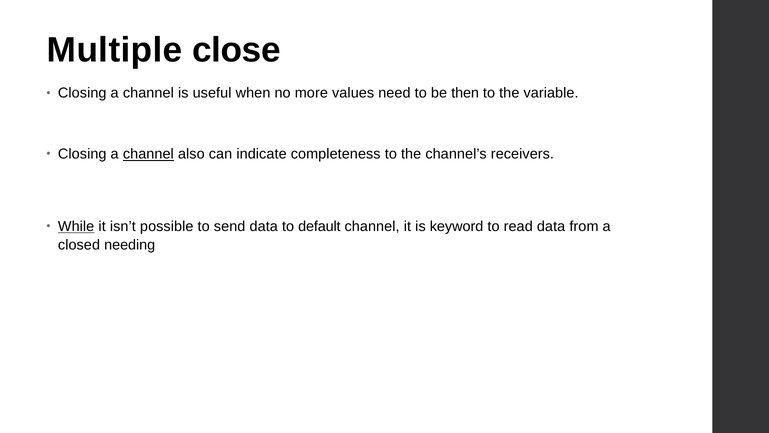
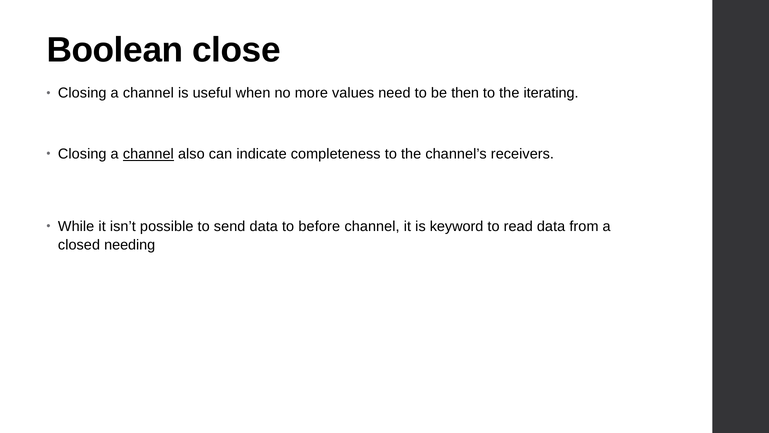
Multiple: Multiple -> Boolean (115, 50)
variable: variable -> iterating (551, 93)
While underline: present -> none (76, 226)
default: default -> before (319, 226)
